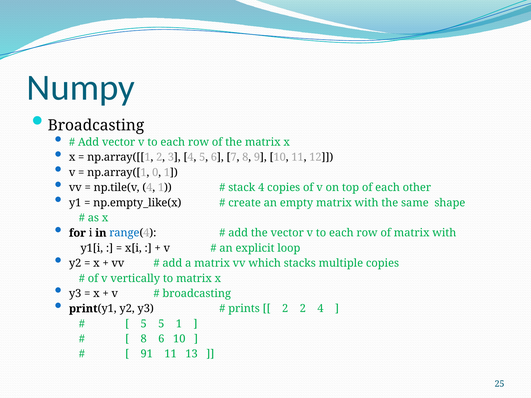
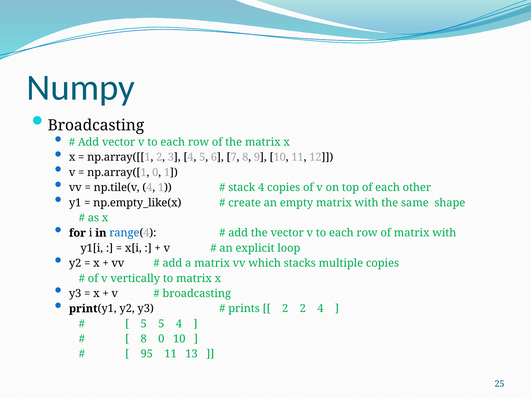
5 1: 1 -> 4 (179, 324)
8 6: 6 -> 0 (161, 339)
91: 91 -> 95 (147, 354)
